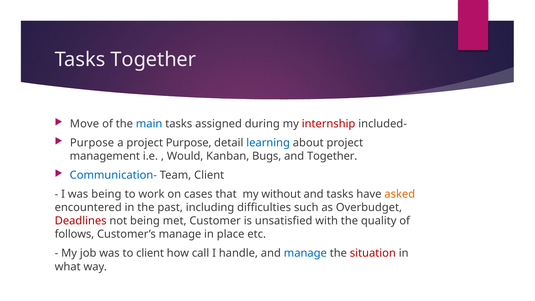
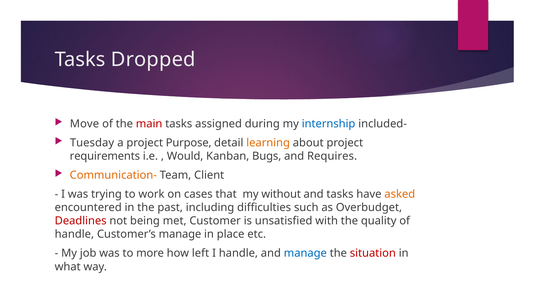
Tasks Together: Together -> Dropped (153, 60)
main colour: blue -> red (149, 124)
internship colour: red -> blue (329, 124)
Purpose: Purpose -> Tuesday (92, 143)
learning colour: blue -> orange (268, 143)
management: management -> requirements (105, 156)
and Together: Together -> Requires (332, 156)
Communication- colour: blue -> orange (113, 175)
was being: being -> trying (106, 194)
follows: follows -> handle (74, 234)
to client: client -> more (150, 253)
call: call -> left (201, 253)
